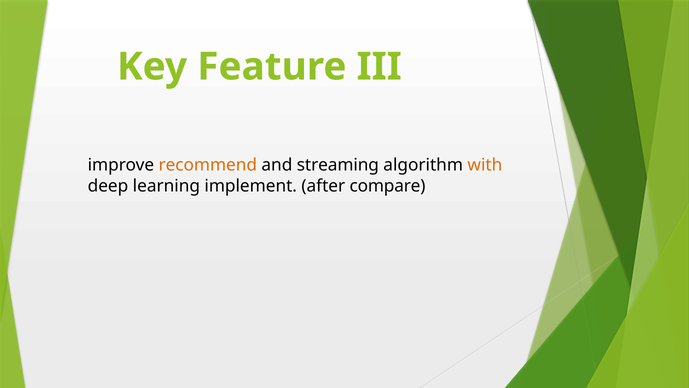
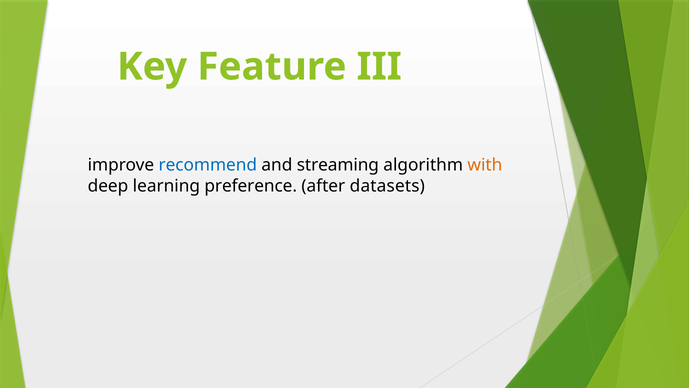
recommend colour: orange -> blue (208, 165)
implement: implement -> preference (251, 186)
compare: compare -> datasets (387, 186)
